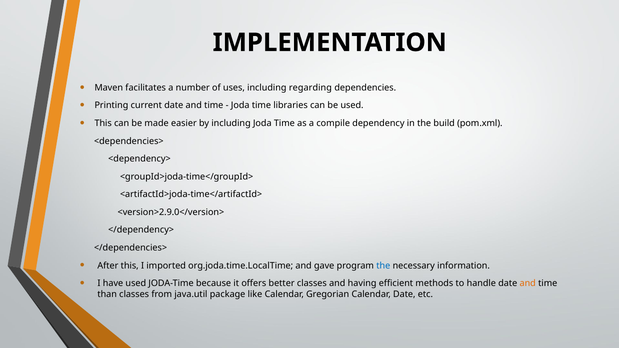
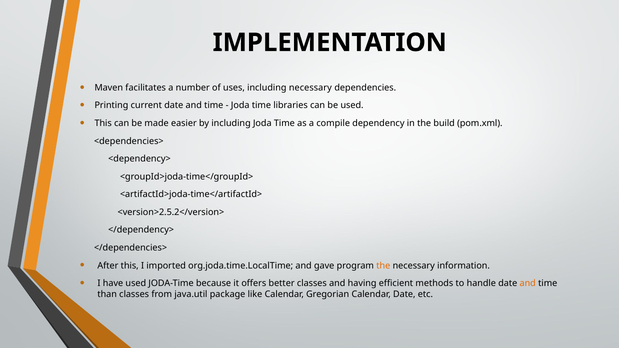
including regarding: regarding -> necessary (310, 88)
<version>2.9.0</version>: <version>2.9.0</version> -> <version>2.5.2</version> (171, 212)
the colour: blue -> orange (383, 266)
